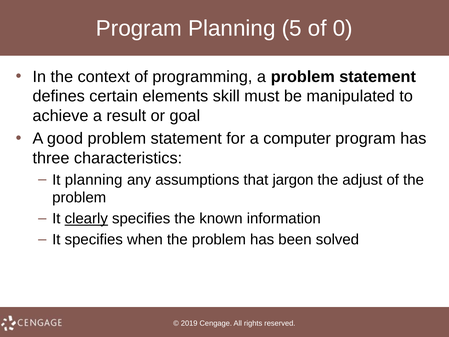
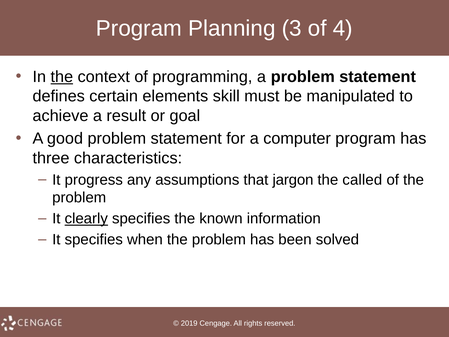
5: 5 -> 3 (292, 28)
0: 0 -> 4 (343, 28)
the underline: none -> present (62, 77)
It planning: planning -> progress (94, 180)
adjust: adjust -> called (362, 180)
